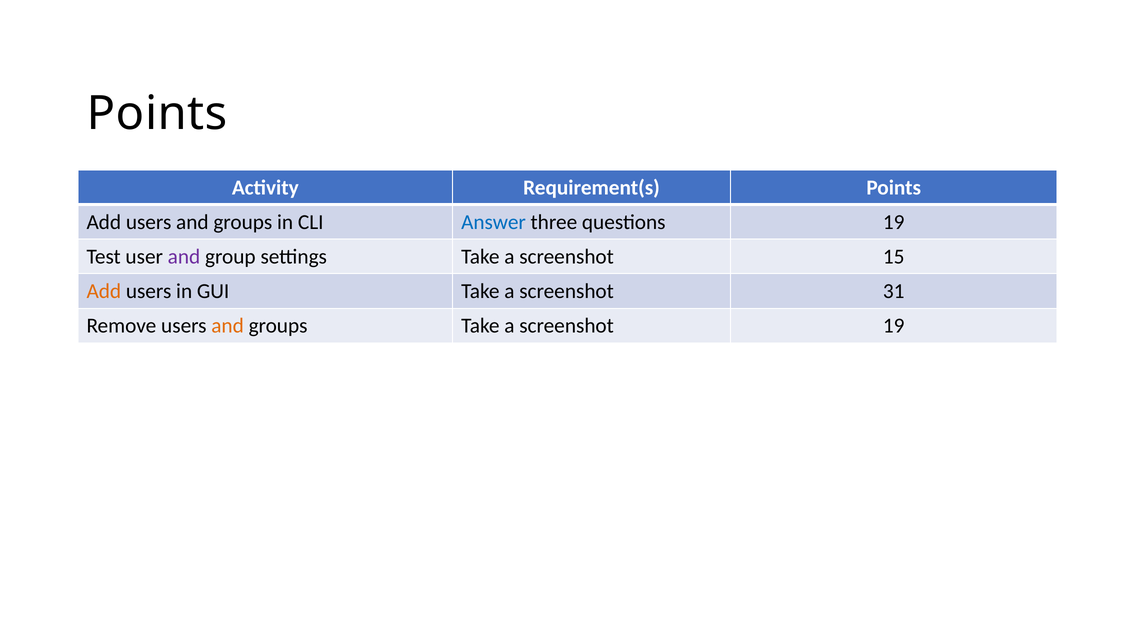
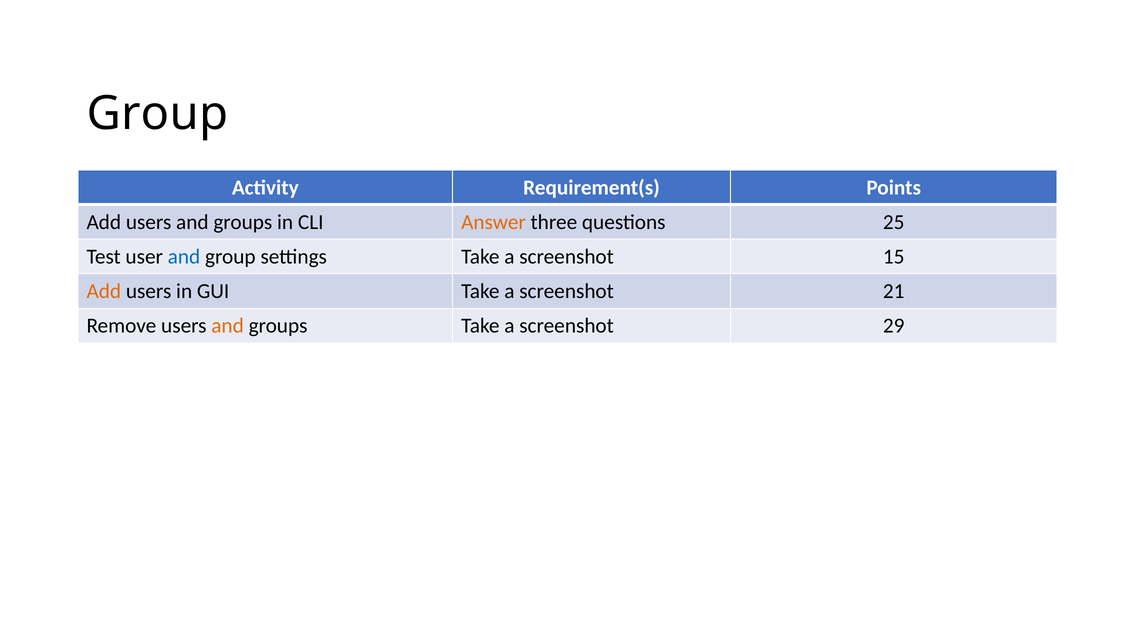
Points: Points -> Group (157, 114)
Answer colour: blue -> orange (494, 222)
questions 19: 19 -> 25 (894, 222)
and colour: purple -> blue (184, 256)
31: 31 -> 21 (894, 291)
screenshot 19: 19 -> 29 (894, 326)
